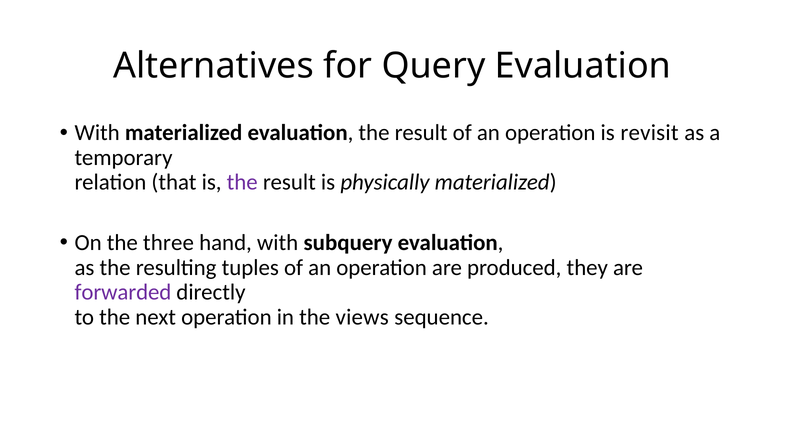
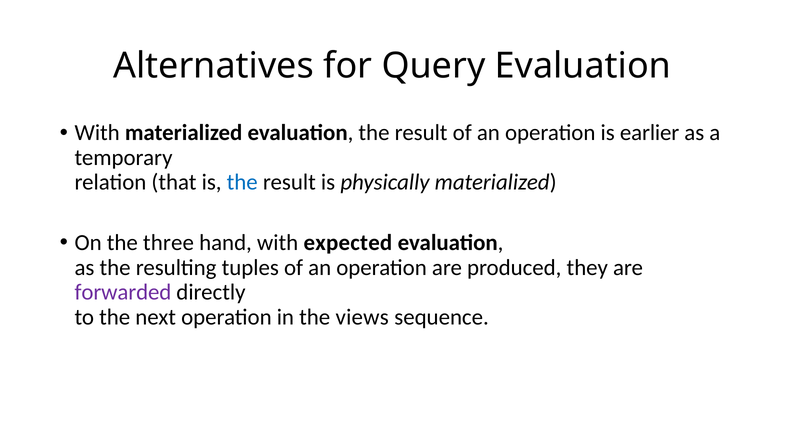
revisit: revisit -> earlier (650, 133)
the colour: purple -> blue (242, 182)
subquery: subquery -> expected (348, 243)
